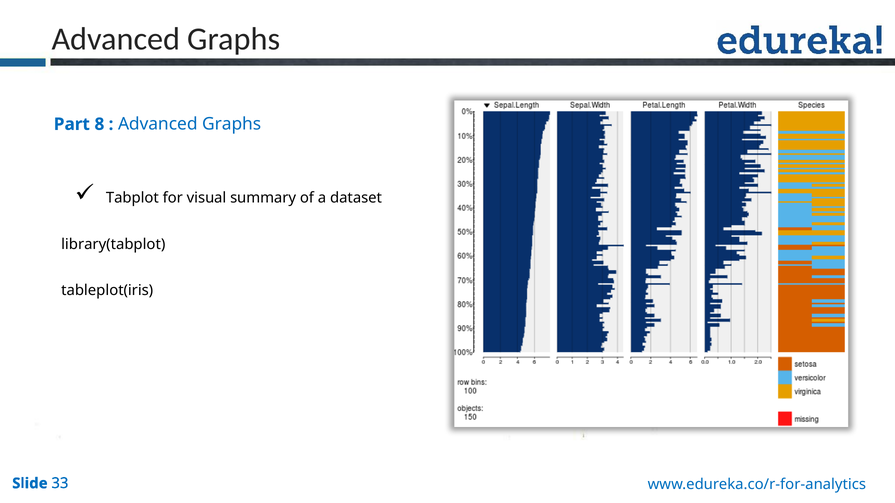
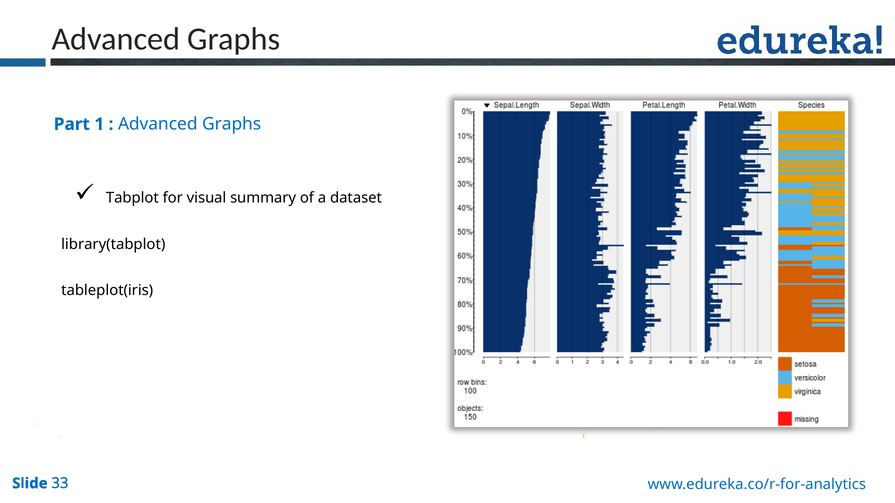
8: 8 -> 1 (99, 124)
